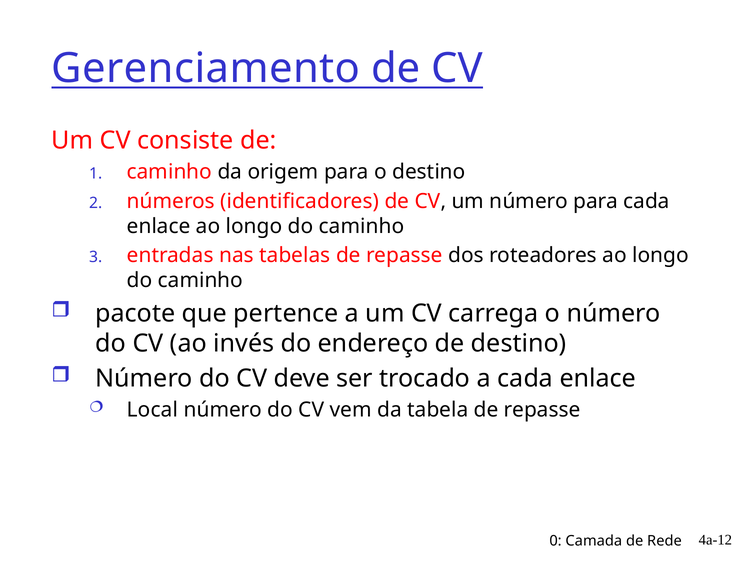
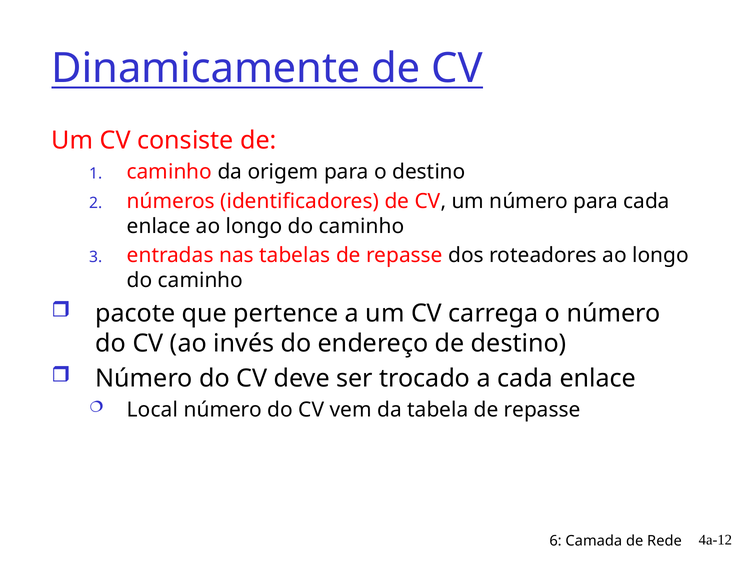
Gerenciamento: Gerenciamento -> Dinamicamente (206, 69)
0: 0 -> 6 (556, 542)
